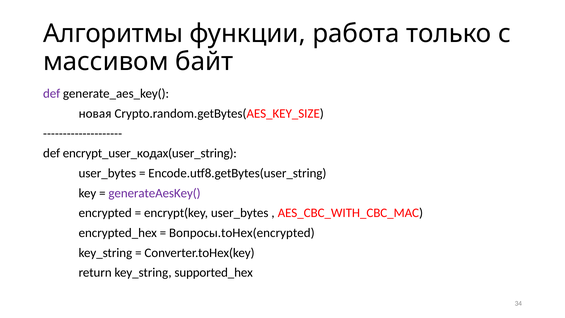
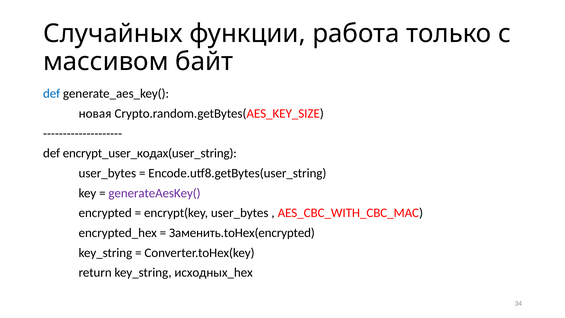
Алгоритмы: Алгоритмы -> Случайных (113, 33)
def colour: purple -> blue (52, 94)
Вопросы.toHex(encrypted: Вопросы.toHex(encrypted -> Заменить.toHex(encrypted (242, 233)
supported_hex: supported_hex -> исходных_hex (214, 272)
